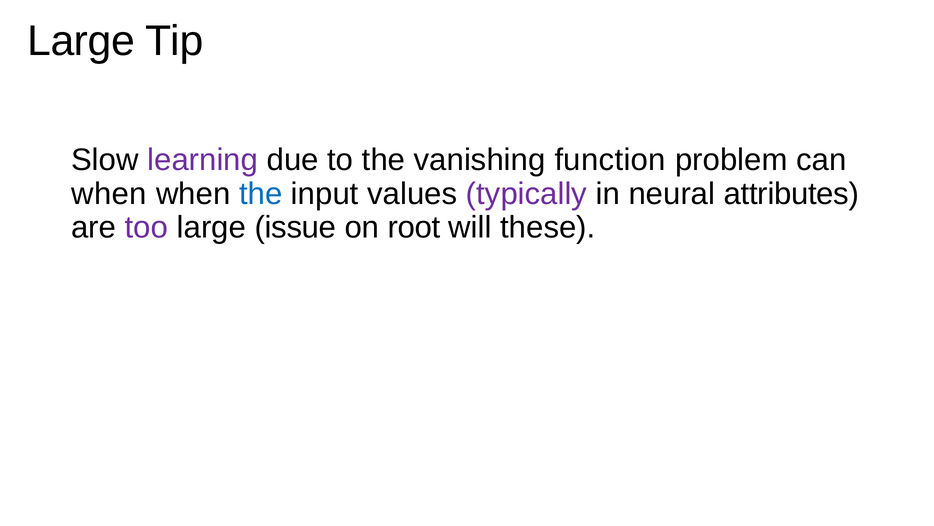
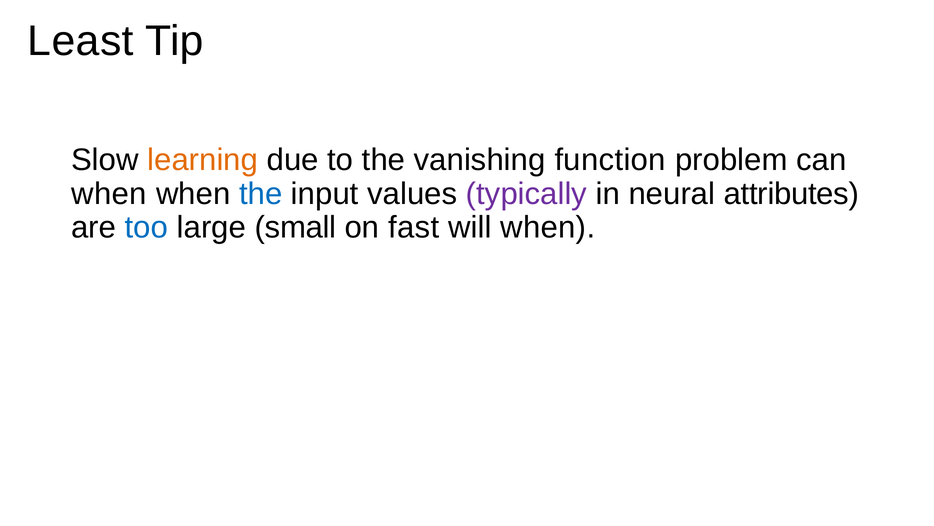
Large: Large -> Least (81, 41)
learning colour: purple -> orange (203, 160)
too colour: purple -> blue (146, 227)
issue: issue -> small (295, 227)
root: root -> fast (414, 227)
will these: these -> when (548, 227)
